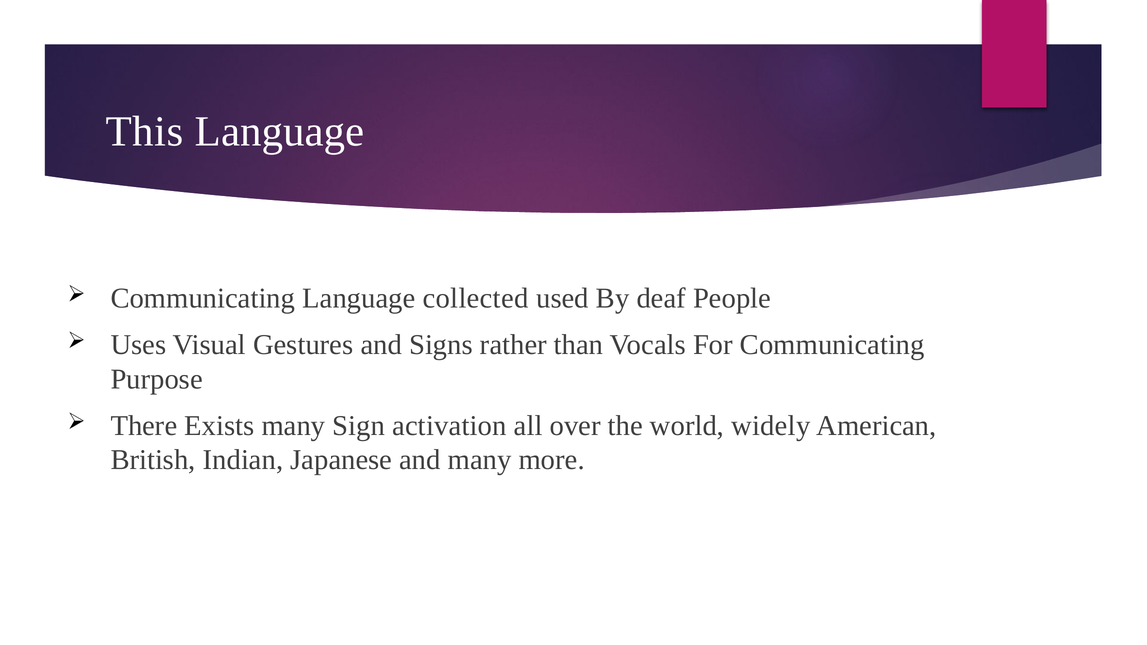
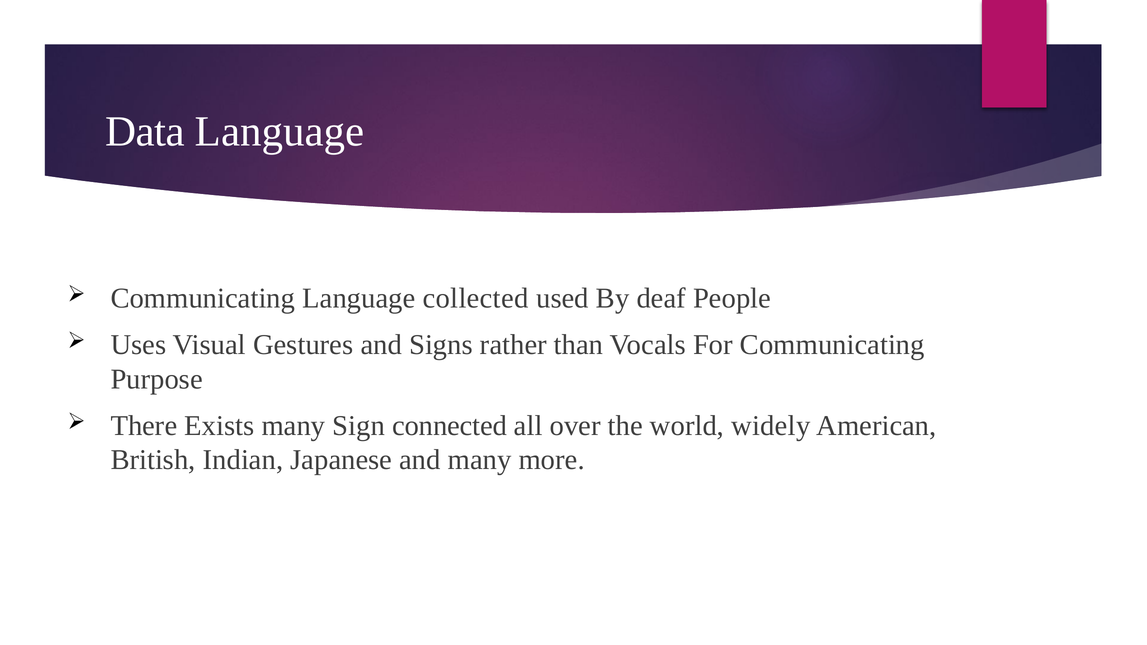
This: This -> Data (145, 132)
activation: activation -> connected (450, 426)
